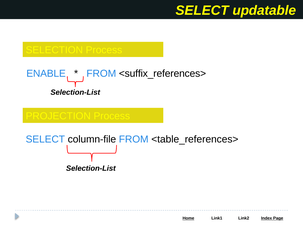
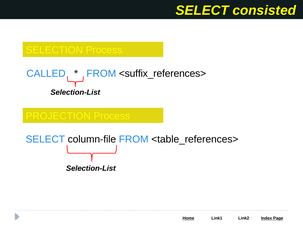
updatable: updatable -> consisted (264, 11)
ENABLE: ENABLE -> CALLED (46, 74)
